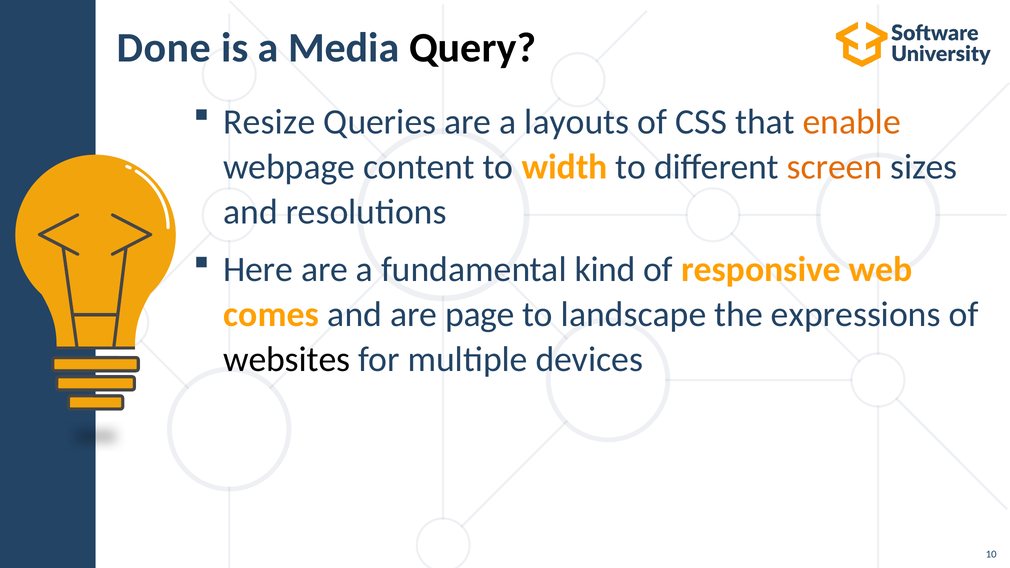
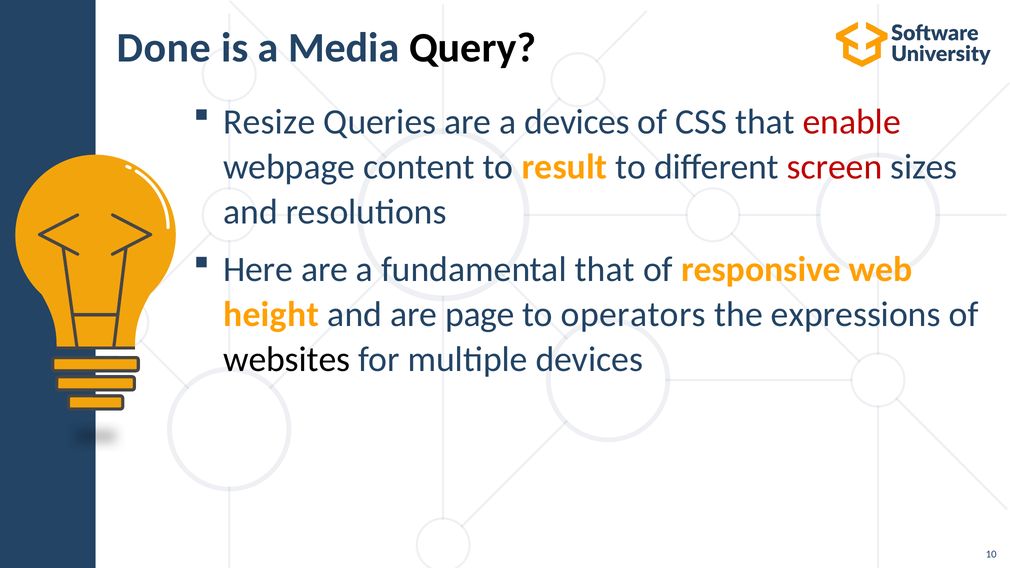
a layouts: layouts -> devices (577, 122)
enable colour: orange -> red (852, 122)
width: width -> result (564, 167)
screen colour: orange -> red (835, 167)
fundamental kind: kind -> that (605, 270)
comes: comes -> height (271, 315)
landscape: landscape -> operators (633, 315)
